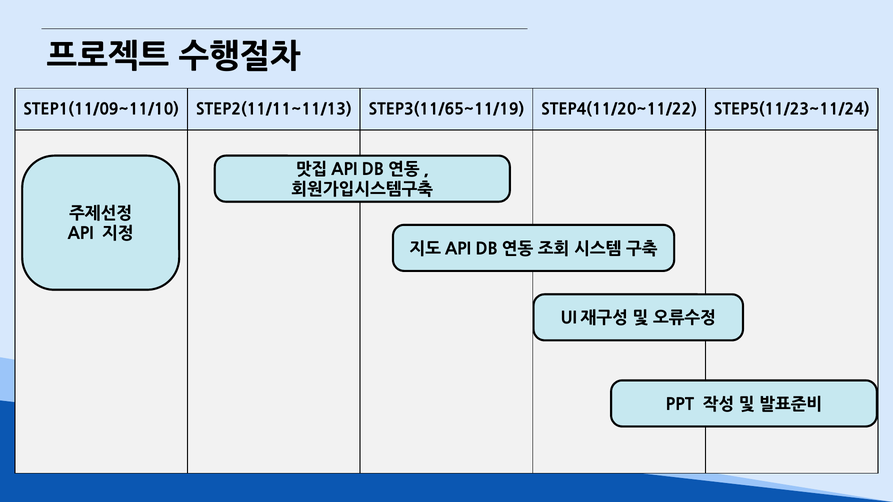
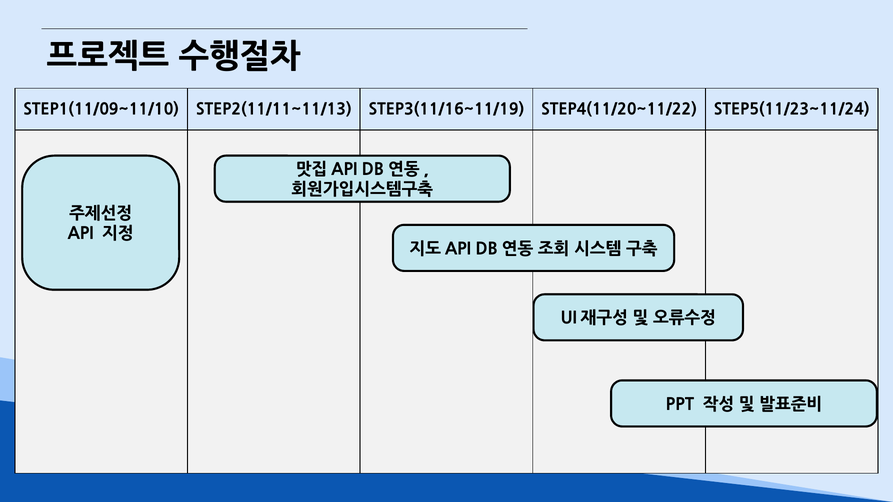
STEP3(11/65~11/19: STEP3(11/65~11/19 -> STEP3(11/16~11/19 (446, 110)
